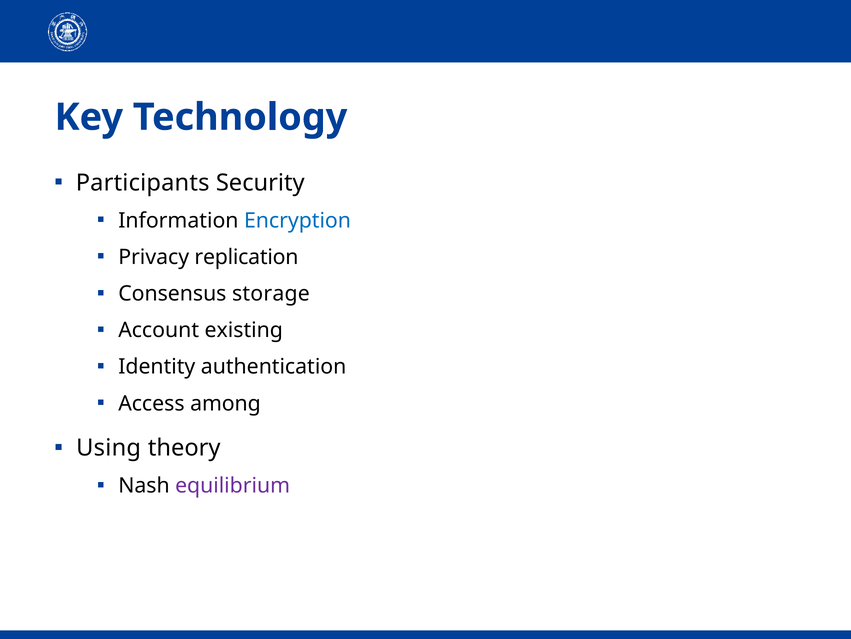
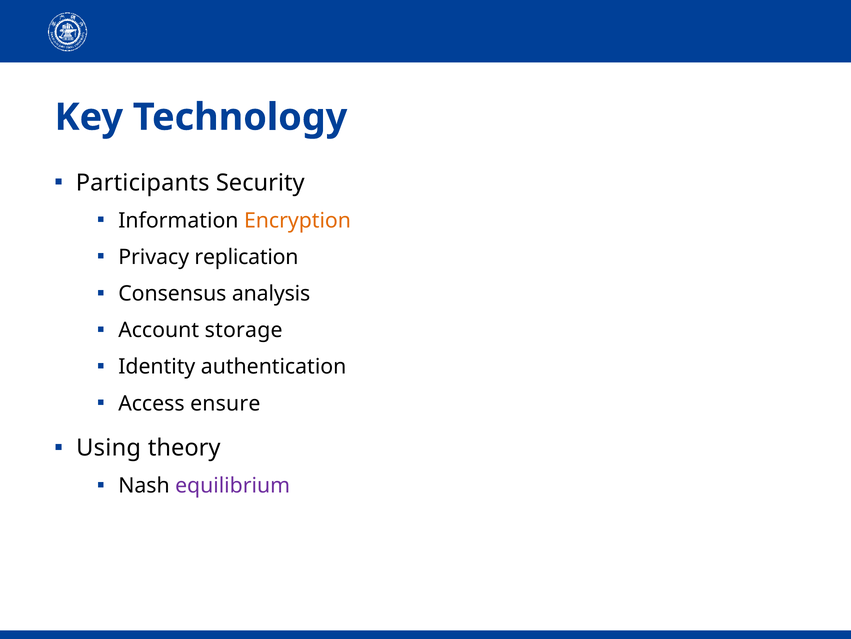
Encryption colour: blue -> orange (297, 220)
storage: storage -> analysis (271, 293)
existing: existing -> storage (244, 330)
among: among -> ensure (225, 403)
